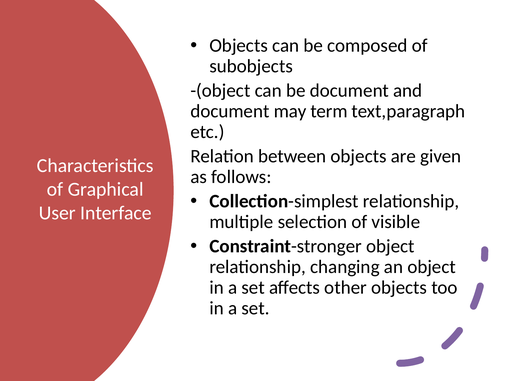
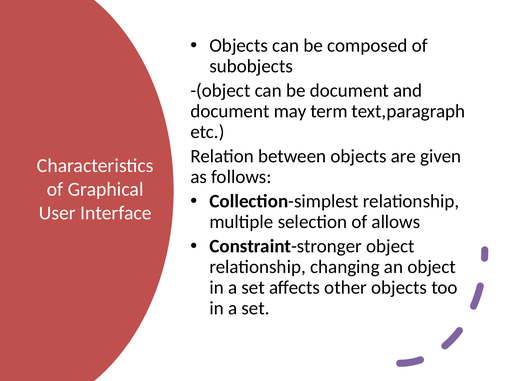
visible: visible -> allows (396, 222)
